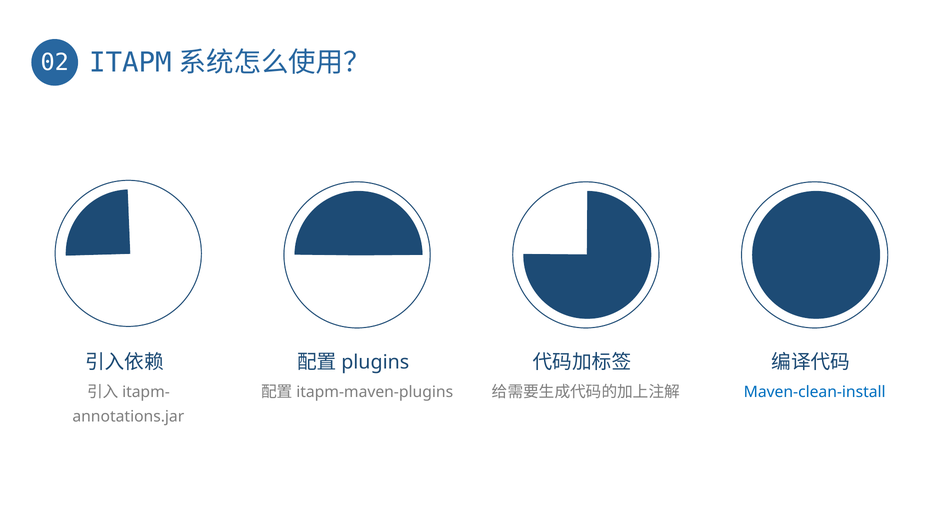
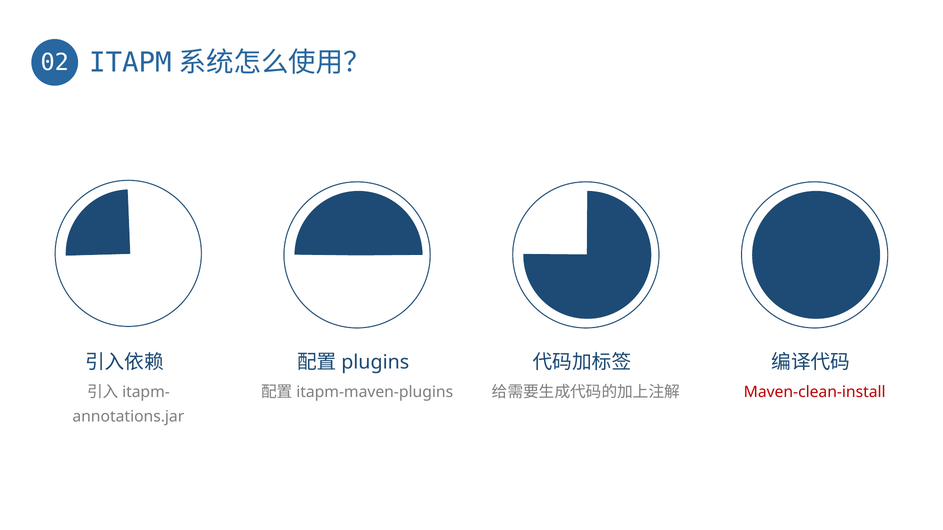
Maven-clean-install colour: blue -> red (815, 392)
